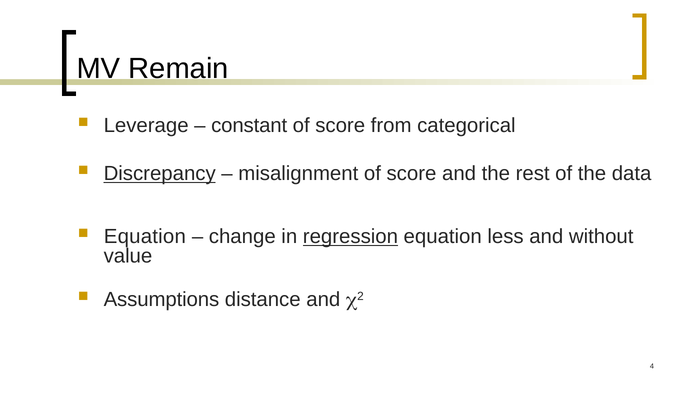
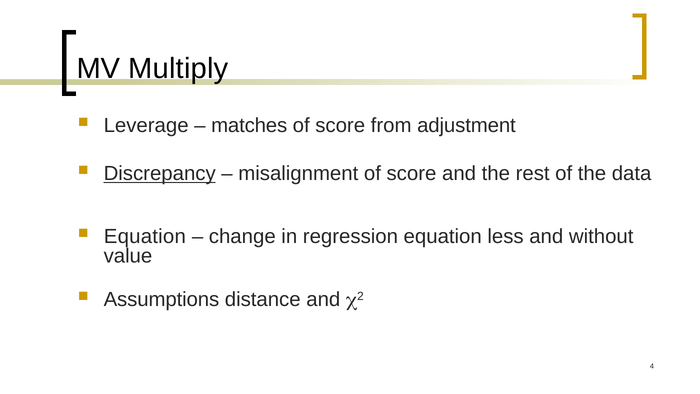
Remain: Remain -> Multiply (178, 69)
constant: constant -> matches (249, 125)
categorical: categorical -> adjustment (466, 125)
regression underline: present -> none (350, 236)
